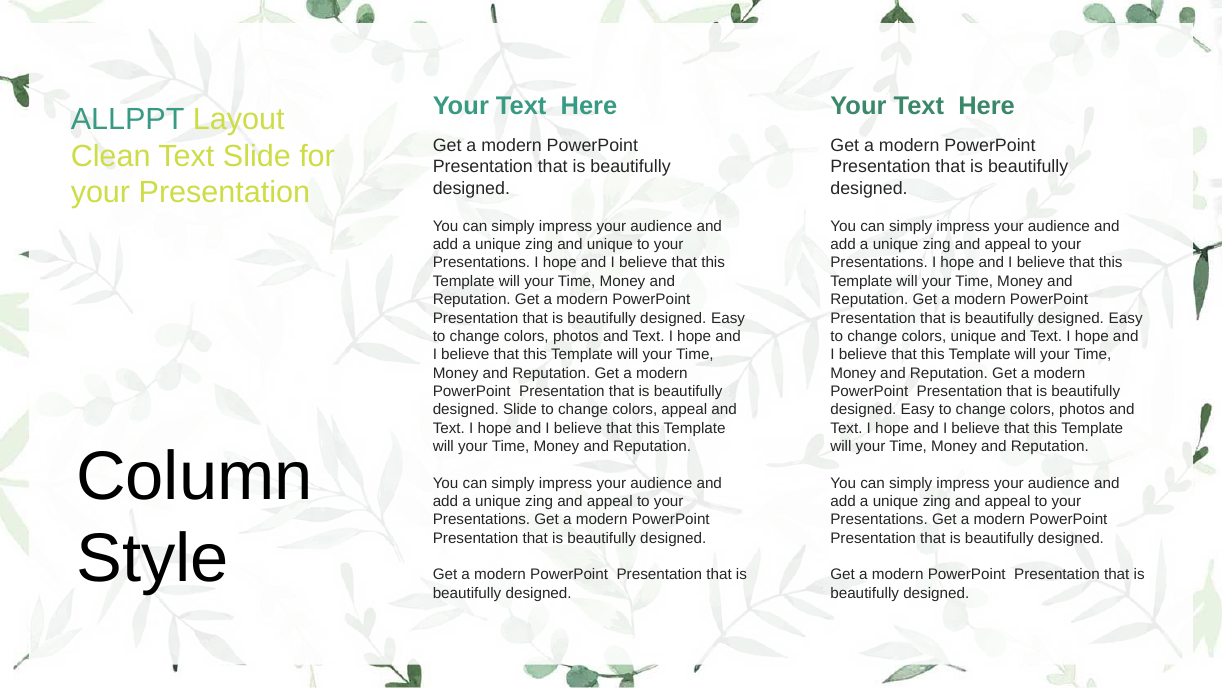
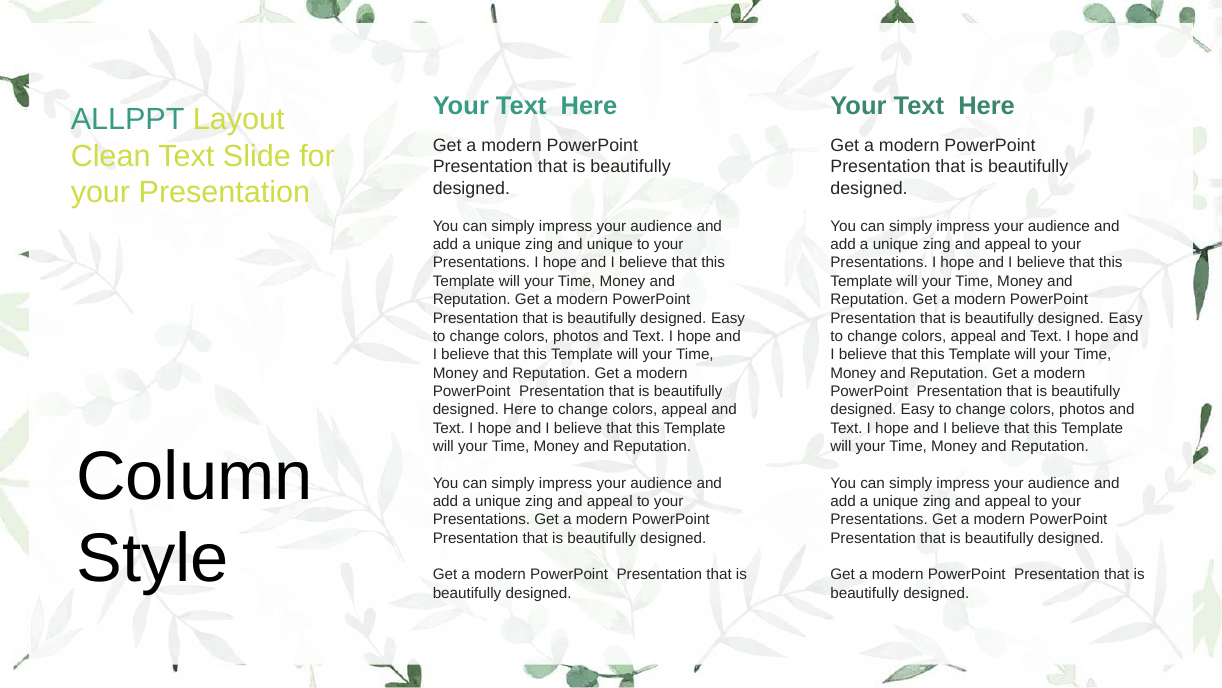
unique: unique -> appeal (974, 336)
designed Slide: Slide -> Here (520, 409)
